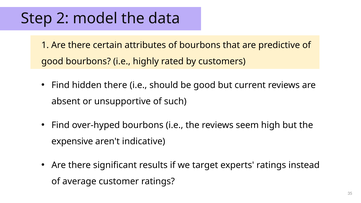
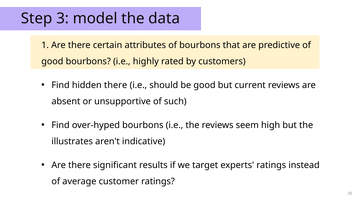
2: 2 -> 3 (63, 18)
expensive: expensive -> illustrates (72, 142)
